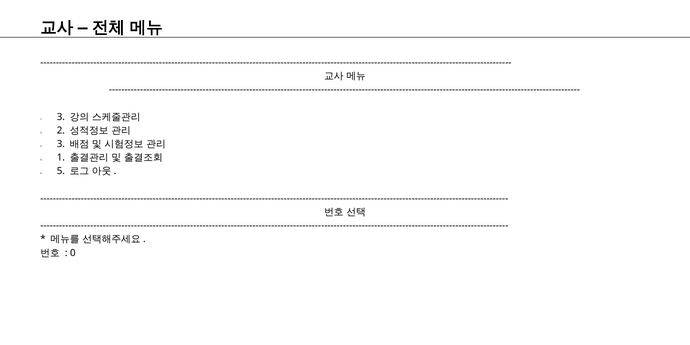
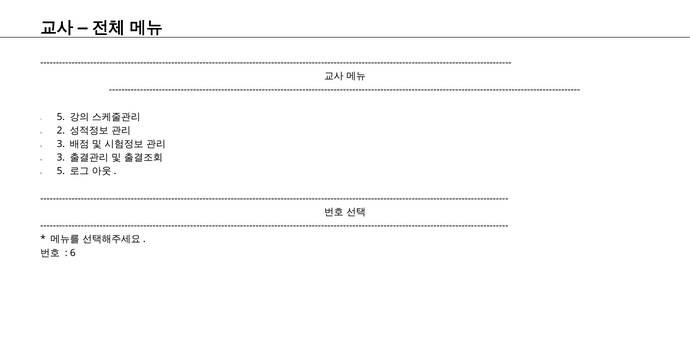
1 3: 3 -> 5 (61, 117)
4 1: 1 -> 3 (61, 158)
0: 0 -> 6 (73, 253)
